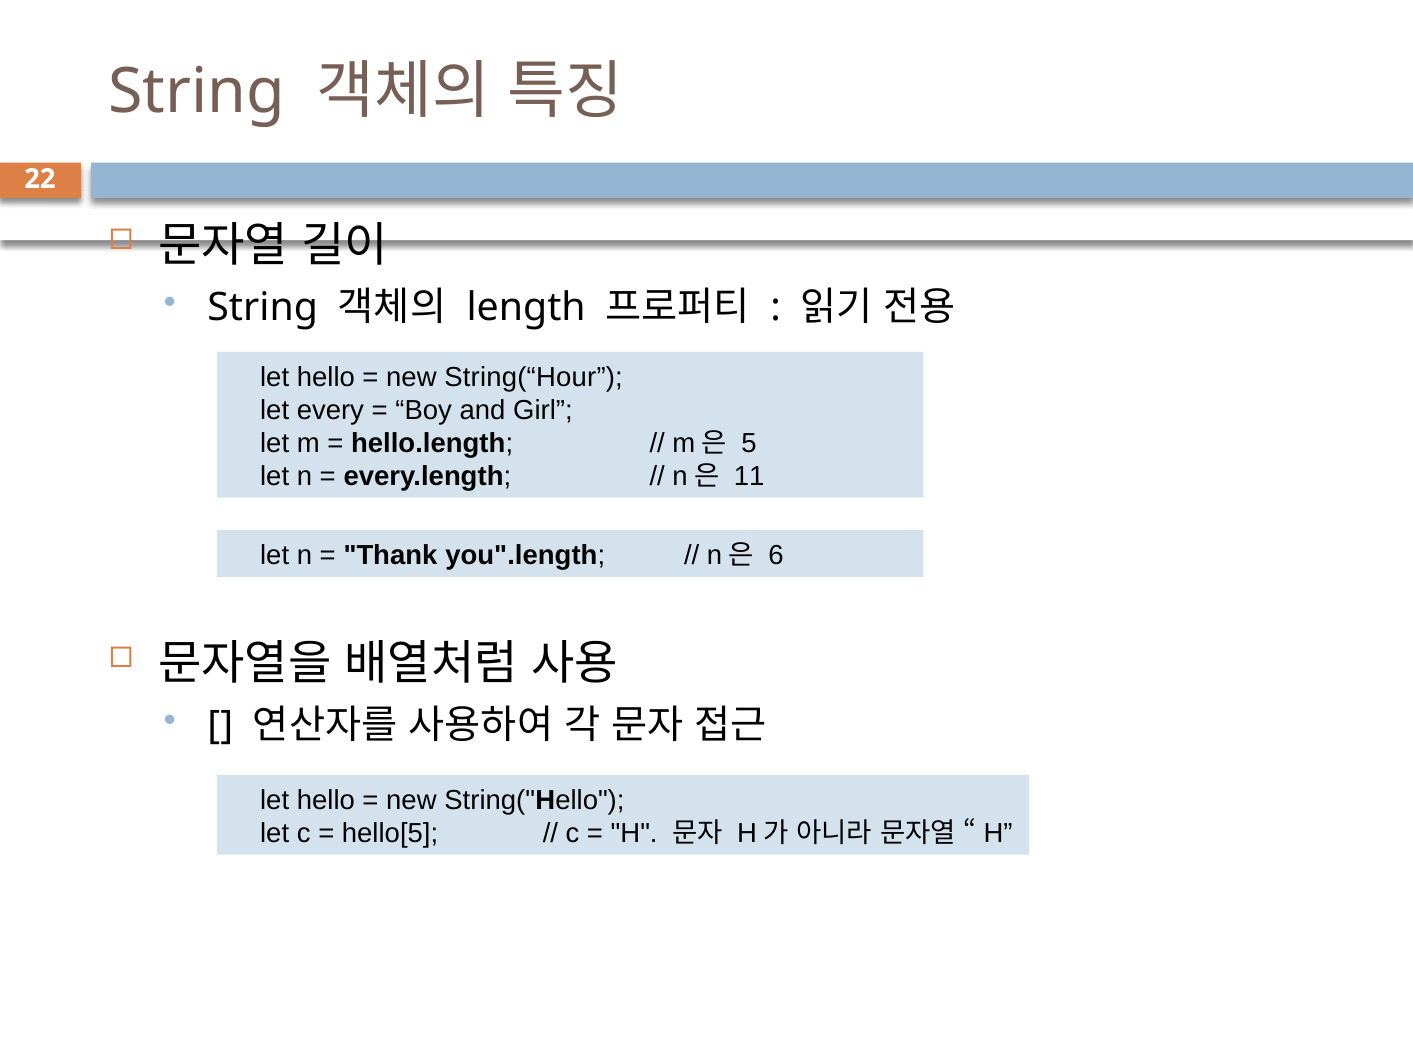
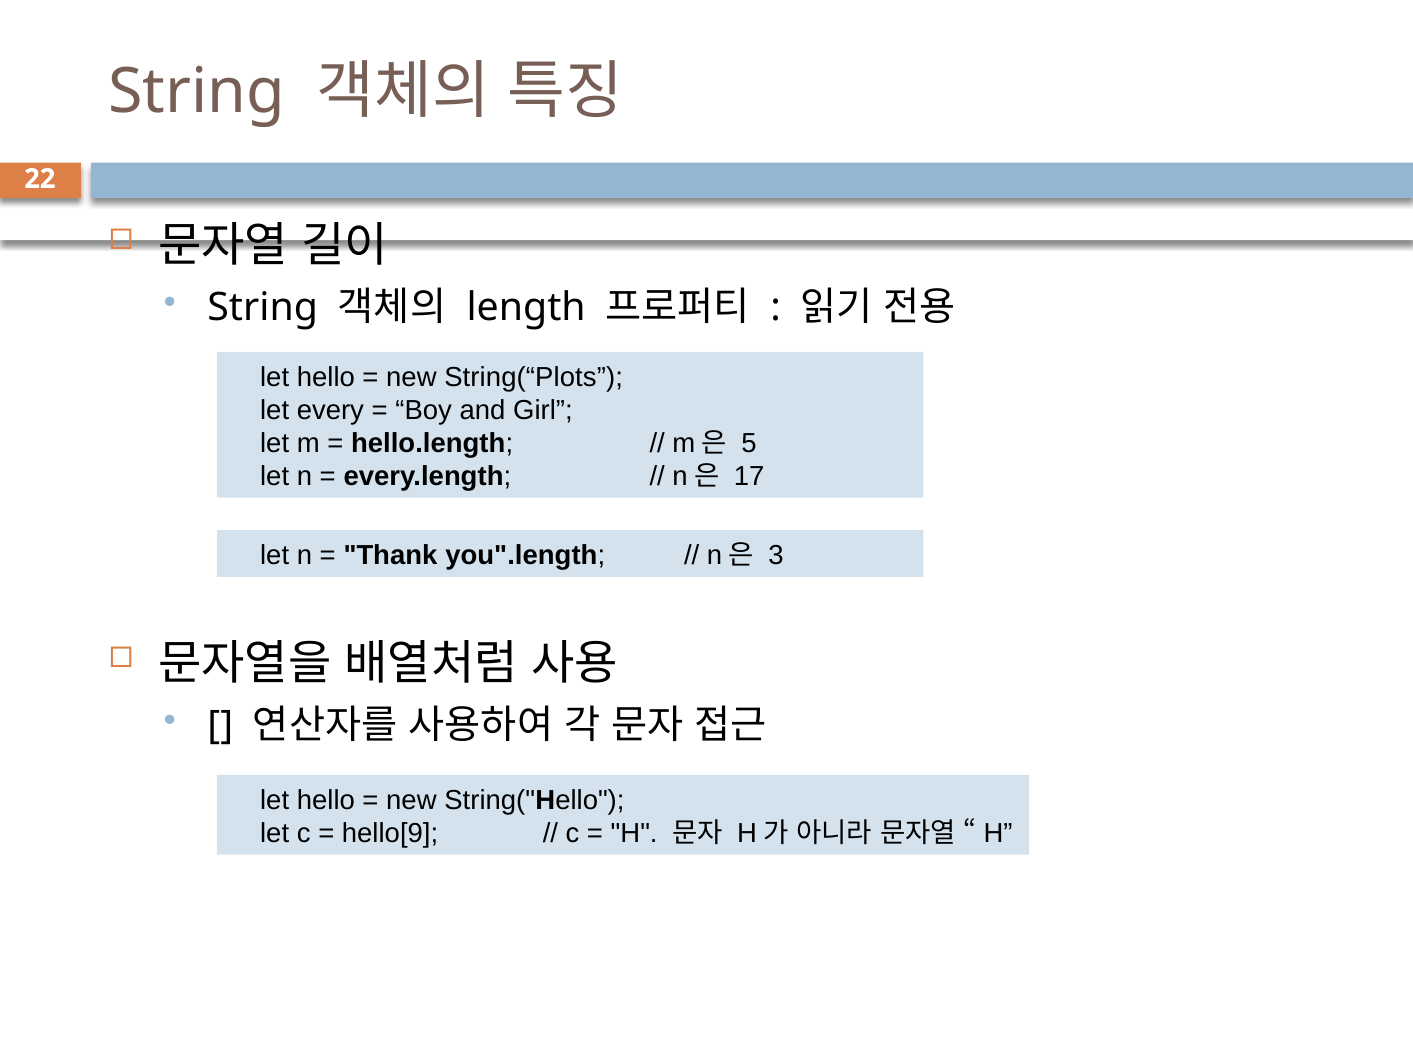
String(“Hour: String(“Hour -> String(“Plots (534, 377)
11: 11 -> 17 (749, 476)
6: 6 -> 3 (776, 555)
hello[5: hello[5 -> hello[9 (390, 833)
